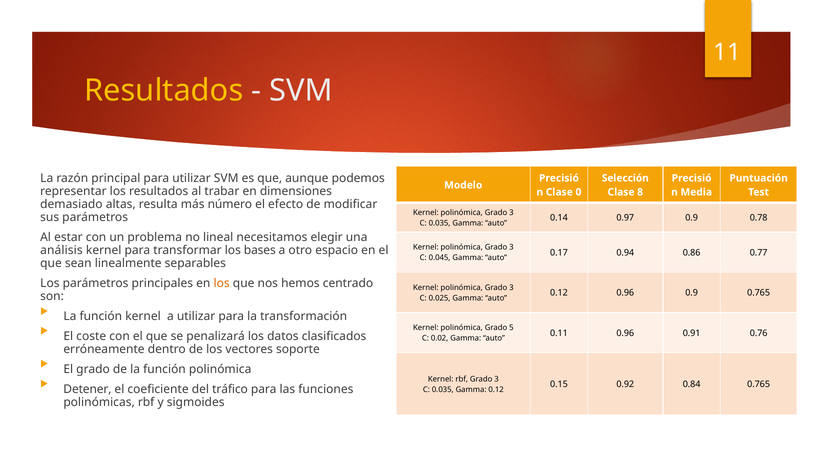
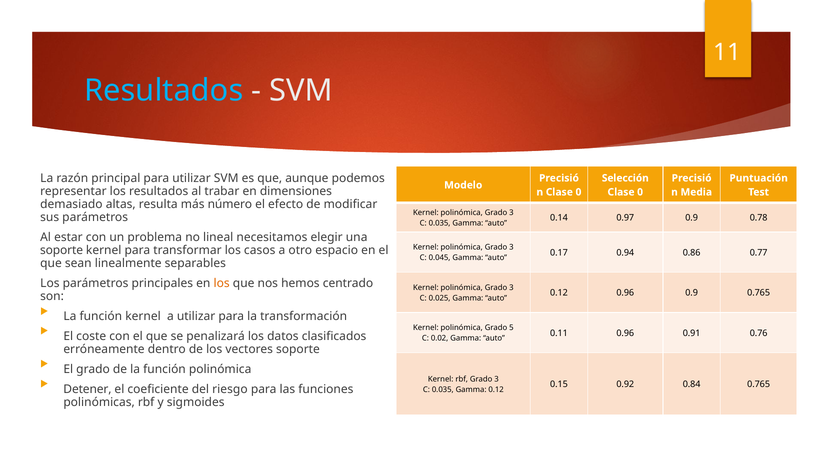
Resultados colour: yellow -> light blue (164, 91)
8: 8 -> 0 (640, 192)
análisis: análisis -> soporte (62, 250)
bases: bases -> casos (260, 250)
tráfico: tráfico -> riesgo (230, 389)
